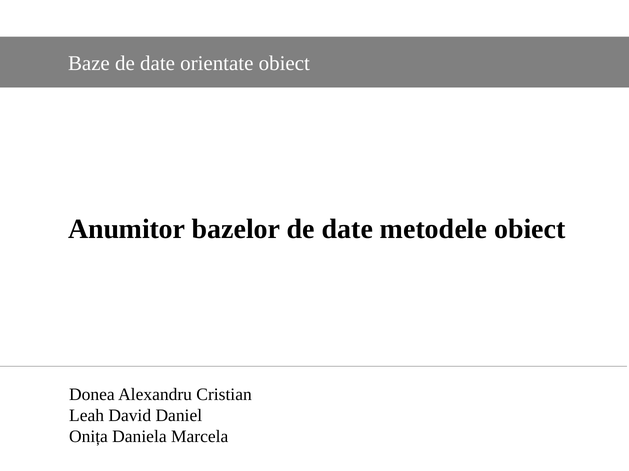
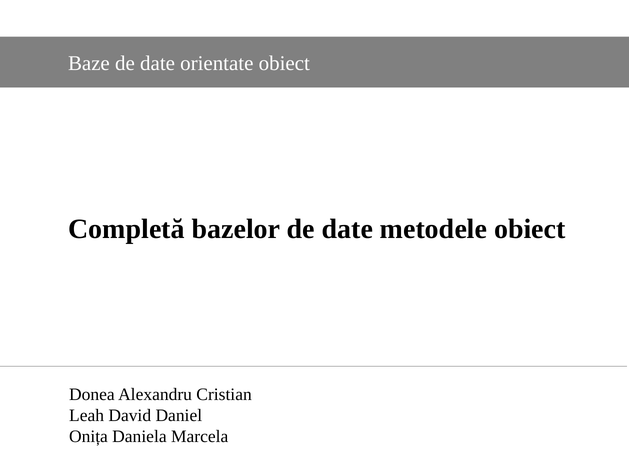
Anumitor: Anumitor -> Completă (127, 229)
